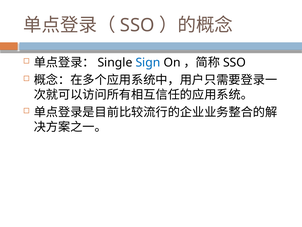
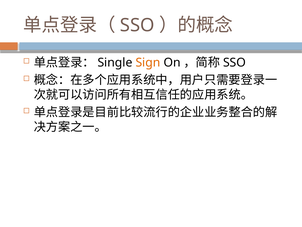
Sign colour: blue -> orange (148, 62)
